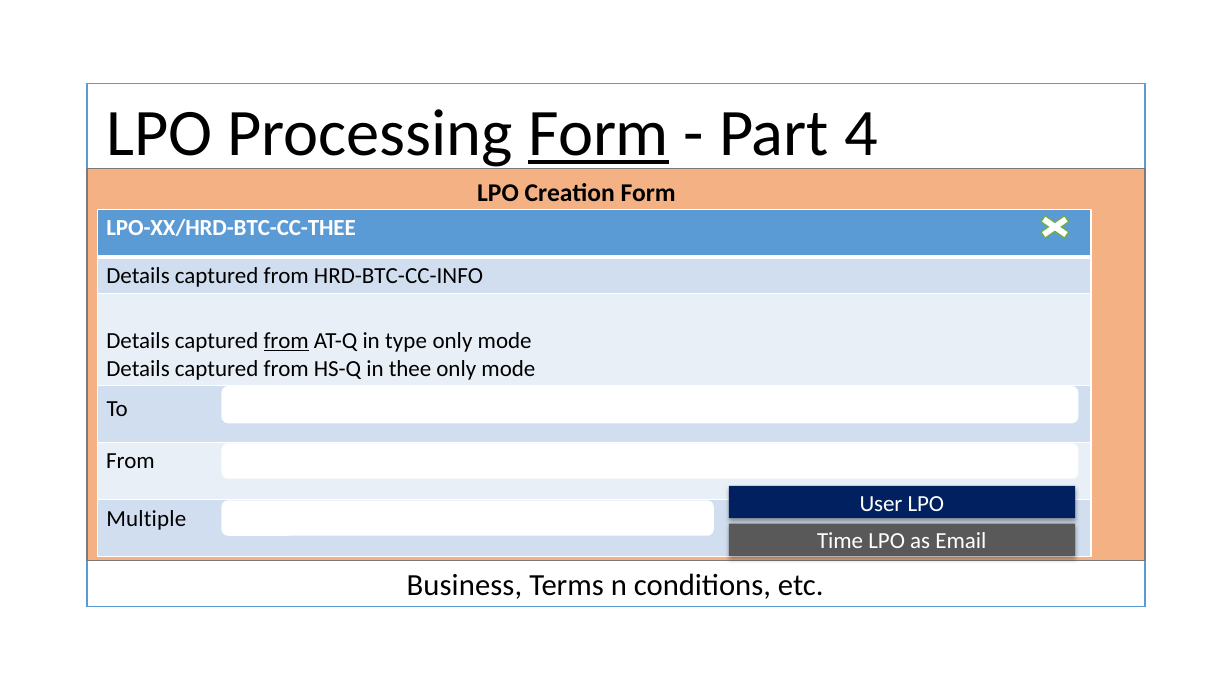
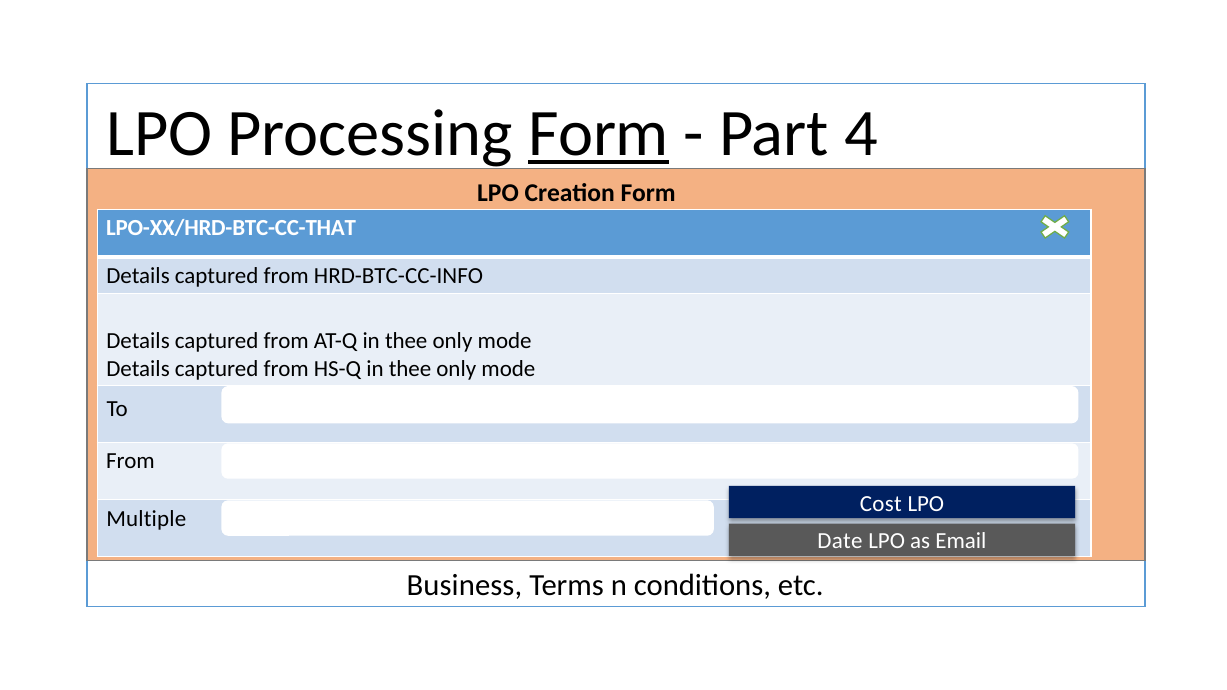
LPO-XX/HRD-BTC-CC-THEE: LPO-XX/HRD-BTC-CC-THEE -> LPO-XX/HRD-BTC-CC-THAT (231, 228)
from underline: present -> none (286, 341)
AT-Q in type: type -> thee (406, 341)
User: User -> Cost (881, 504)
Time: Time -> Date (840, 542)
